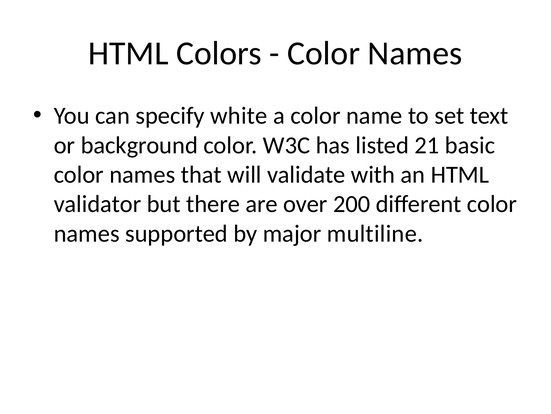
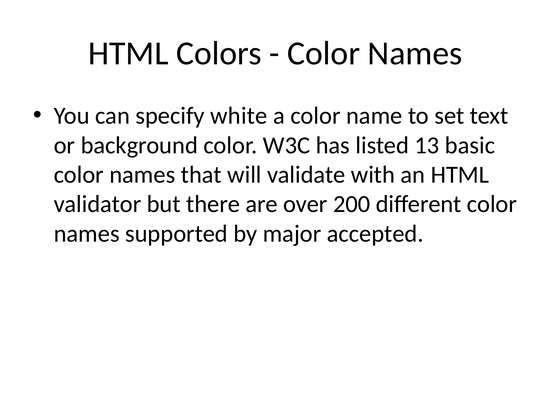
21: 21 -> 13 (427, 145)
multiline: multiline -> accepted (375, 233)
